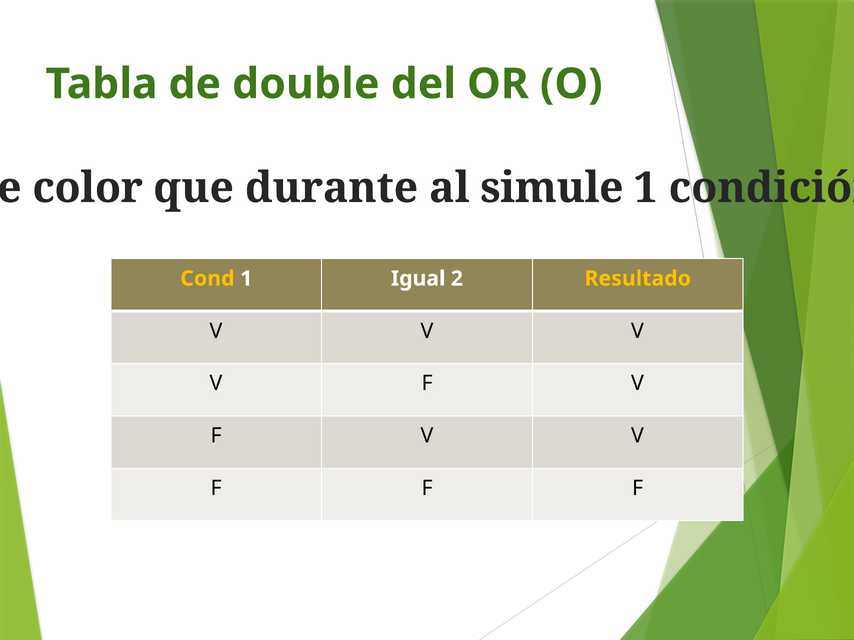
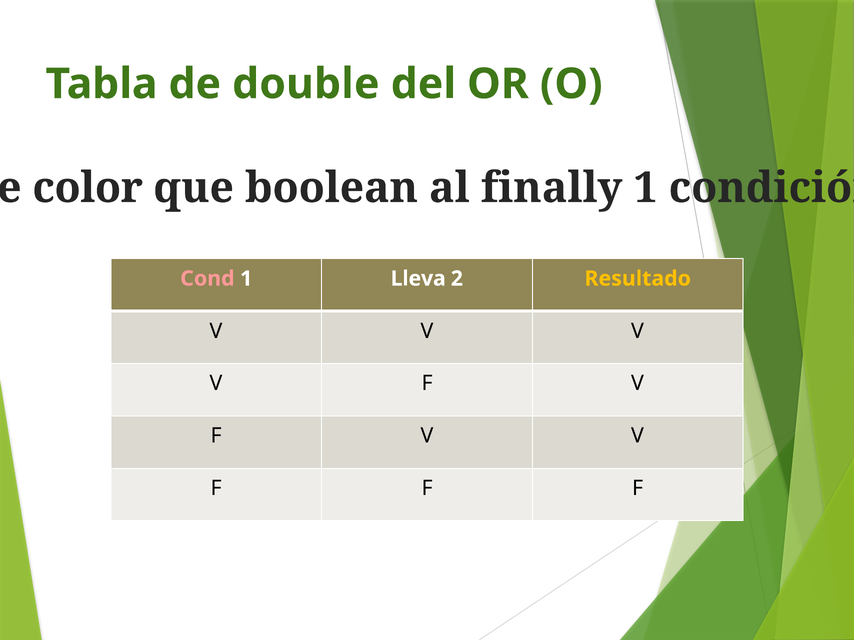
durante: durante -> boolean (331, 188)
simule: simule -> finally (552, 188)
Cond colour: yellow -> pink (207, 279)
Igual: Igual -> Lleva (418, 279)
